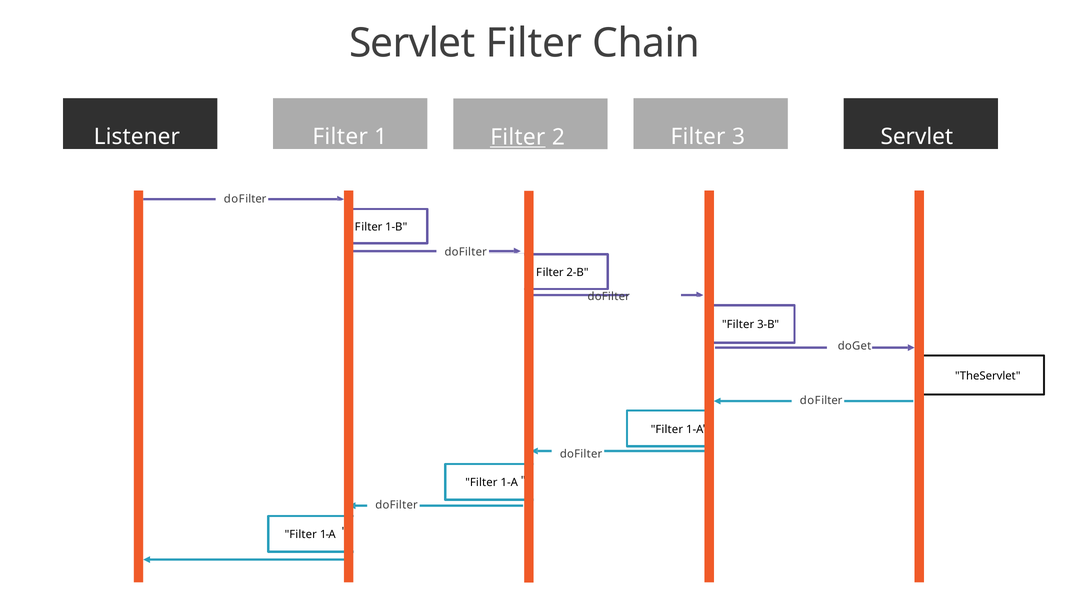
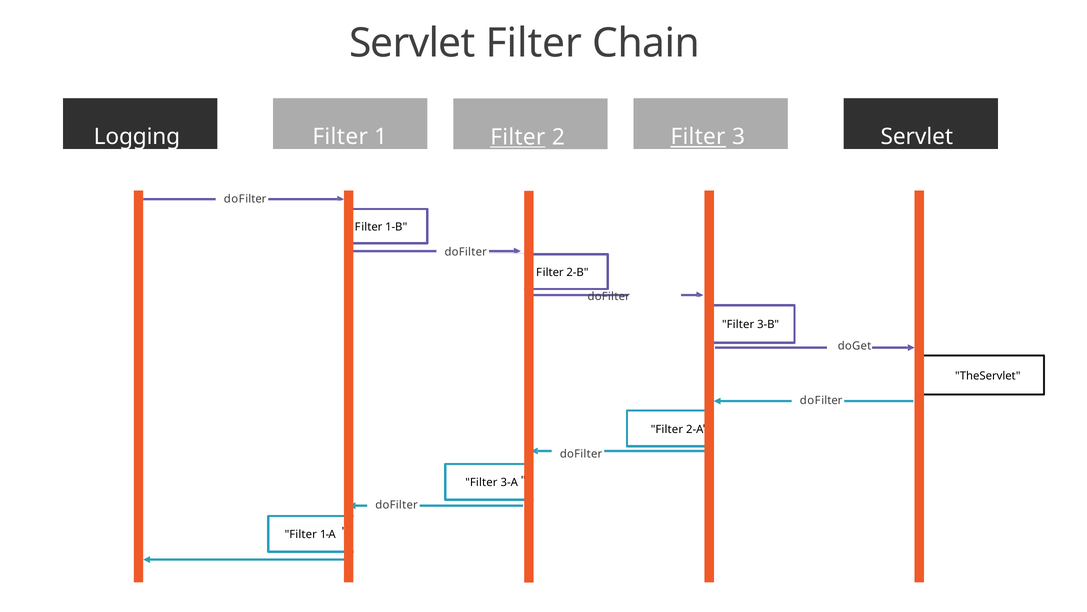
Listener: Listener -> Logging (137, 137)
Filter underline: none -> present (698, 137)
1-A: 1-A -> 2-A (695, 429)
1-A: 1-A -> 3-A (509, 482)
